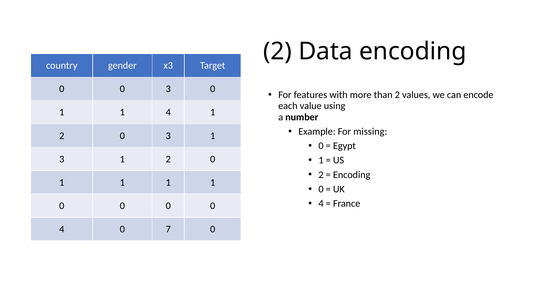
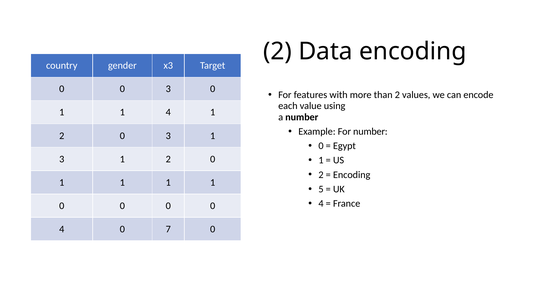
For missing: missing -> number (370, 131)
0: 0 -> 5 (321, 189)
